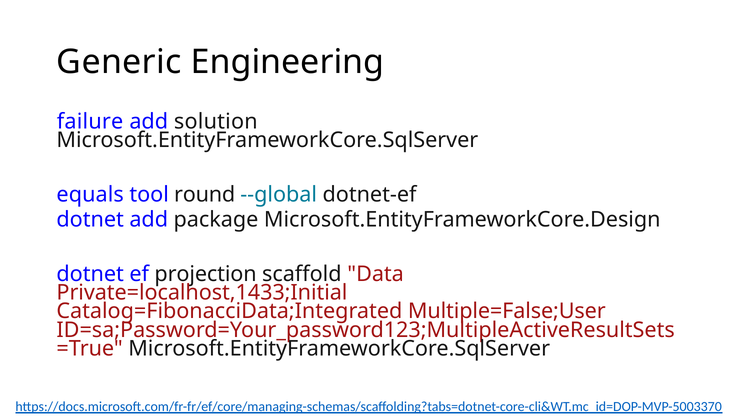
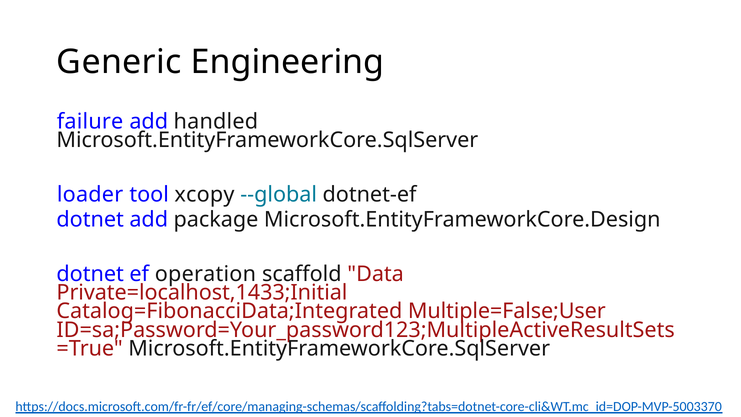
solution: solution -> handled (216, 122)
equals: equals -> loader (90, 195)
round: round -> xcopy (204, 195)
projection: projection -> operation (205, 274)
